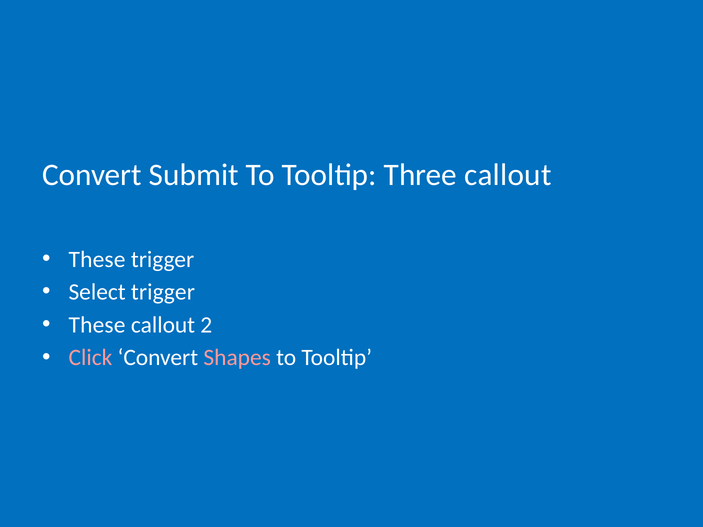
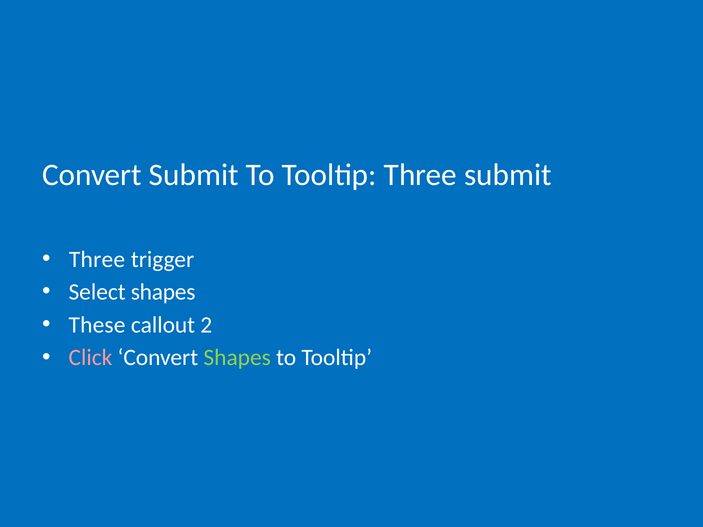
Three callout: callout -> submit (508, 175)
These: These -> Three (97, 259)
Select trigger: trigger -> shapes (163, 292)
Shapes colour: pink -> light green (237, 358)
